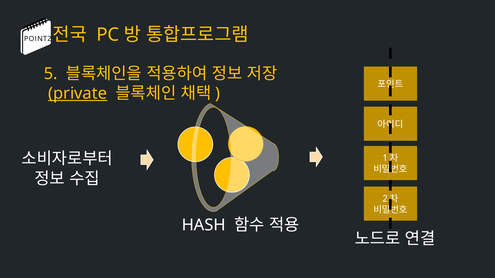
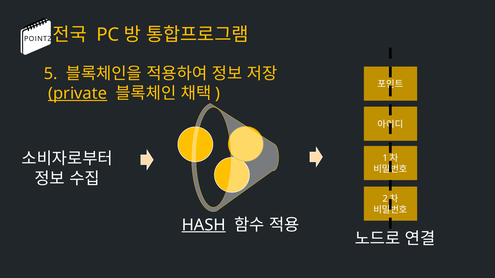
HASH underline: none -> present (204, 225)
